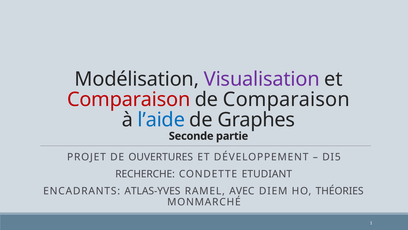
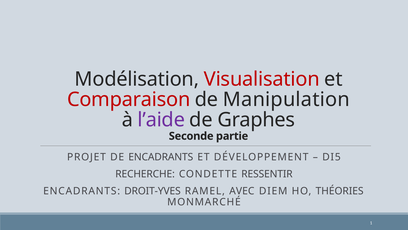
Visualisation colour: purple -> red (262, 79)
de Comparaison: Comparaison -> Manipulation (286, 99)
l’aide colour: blue -> purple (161, 120)
DE OUVERTURES: OUVERTURES -> ENCADRANTS (161, 157)
ETUDIANT: ETUDIANT -> RESSENTIR (267, 174)
ATLAS-YVES: ATLAS-YVES -> DROIT-YVES (152, 191)
